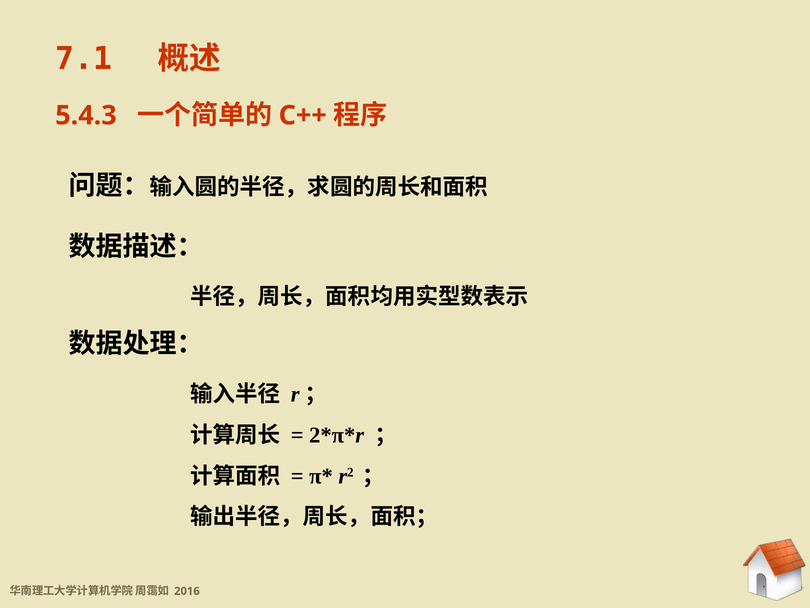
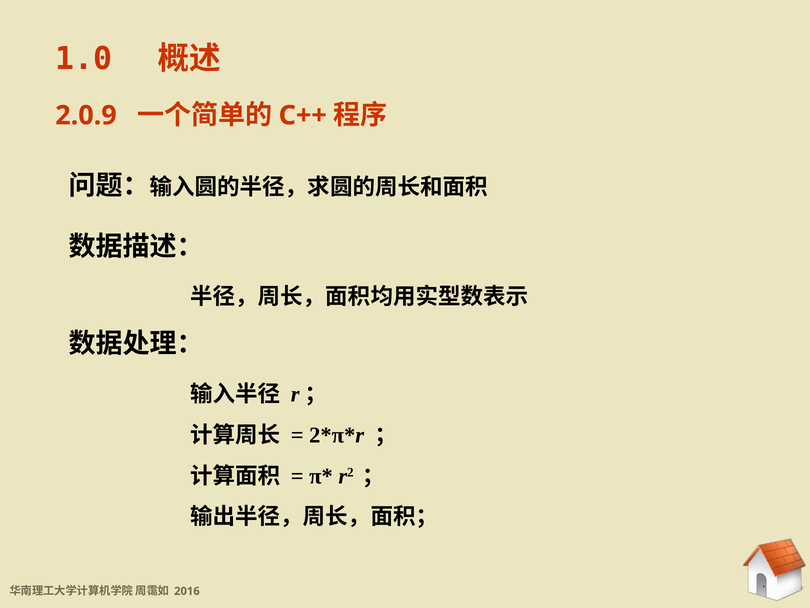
7.1: 7.1 -> 1.0 (84, 59)
5.4.3: 5.4.3 -> 2.0.9 (86, 115)
